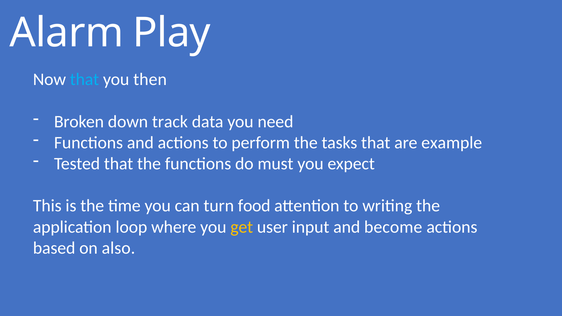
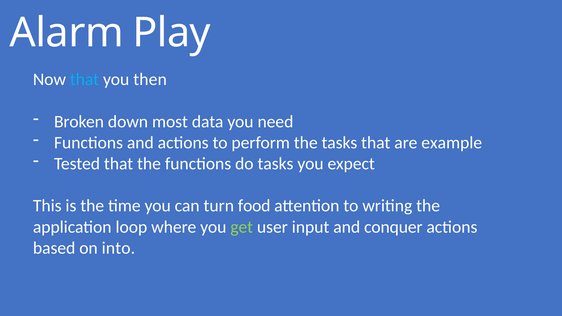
track: track -> most (170, 122)
do must: must -> tasks (276, 164)
get colour: yellow -> light green (242, 227)
become: become -> conquer (393, 227)
also: also -> into (118, 248)
